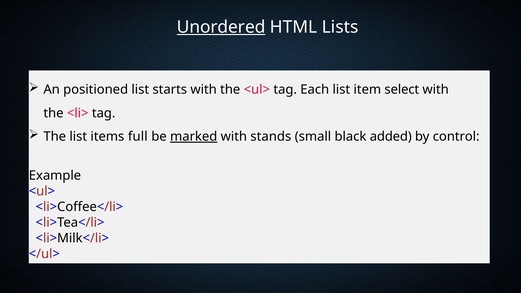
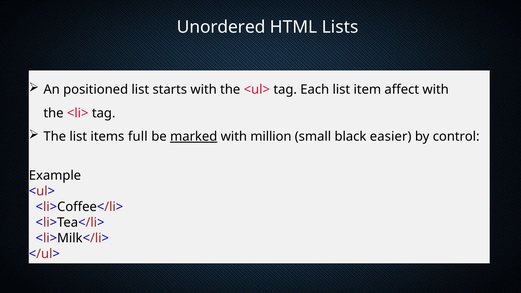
Unordered underline: present -> none (221, 27)
select: select -> affect (402, 90)
stands: stands -> million (271, 137)
added: added -> easier (391, 137)
